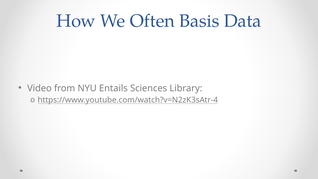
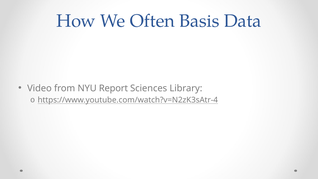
Entails: Entails -> Report (113, 88)
